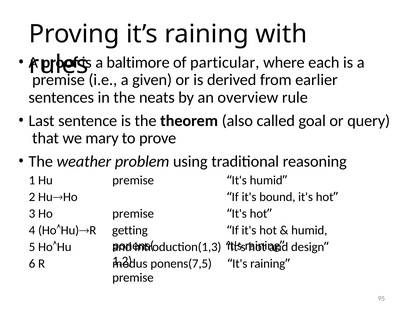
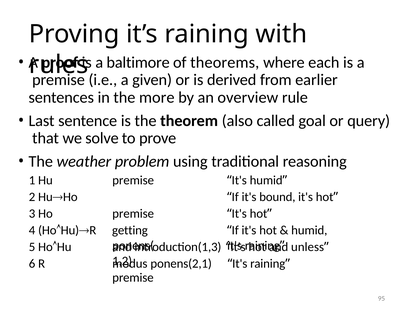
particular: particular -> theorems (225, 62)
neats: neats -> more (157, 97)
mary: mary -> solve (102, 138)
design: design -> unless (308, 247)
ponens(7,5: ponens(7,5 -> ponens(2,1 (181, 264)
